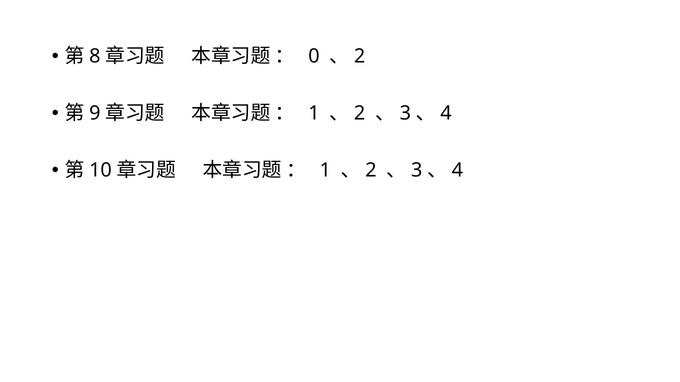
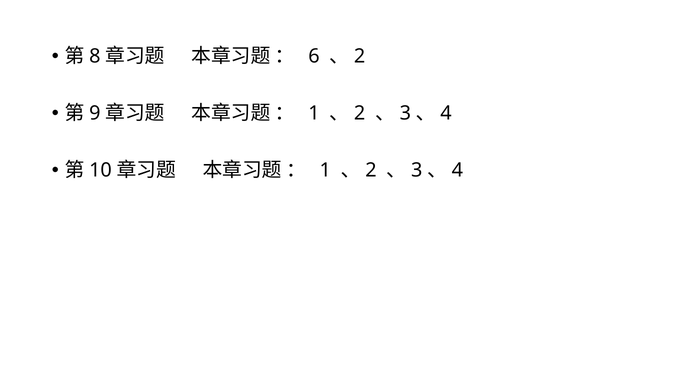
0: 0 -> 6 (314, 56)
